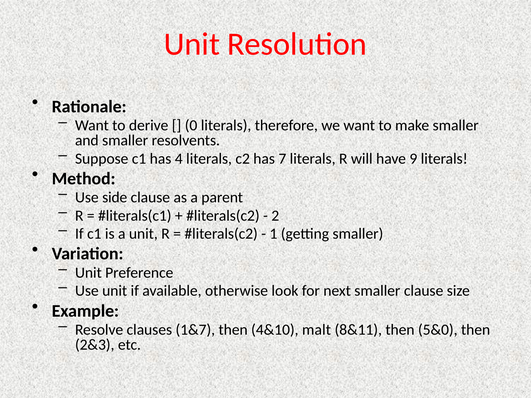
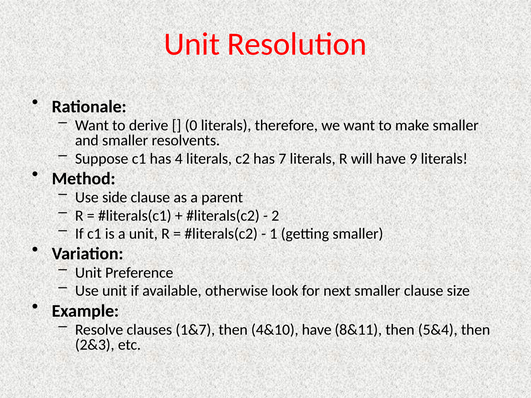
4&10 malt: malt -> have (317, 330)
5&0: 5&0 -> 5&4 (438, 330)
